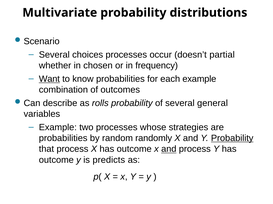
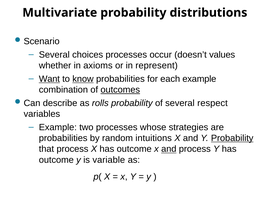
partial: partial -> values (222, 55)
chosen: chosen -> axioms (98, 66)
frequency: frequency -> represent (157, 66)
know underline: none -> present (83, 79)
outcomes underline: none -> present (120, 90)
general: general -> respect (212, 103)
randomly: randomly -> intuitions (154, 139)
predicts: predicts -> variable (109, 160)
